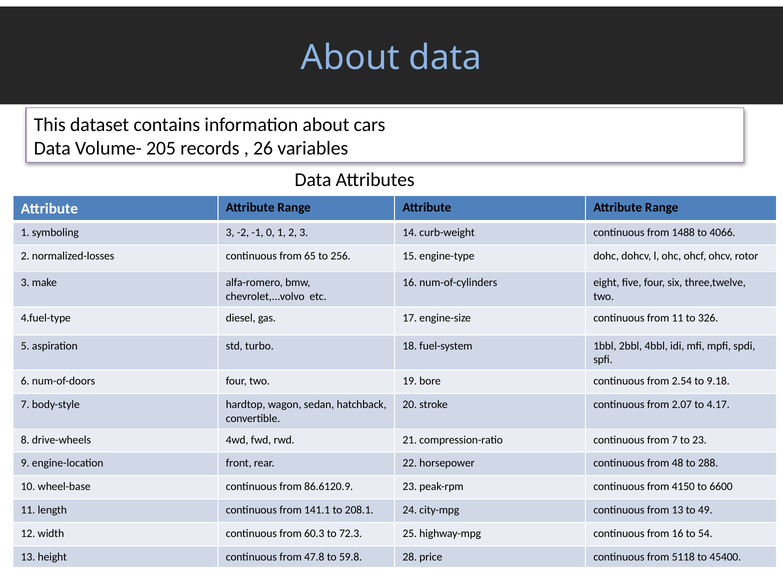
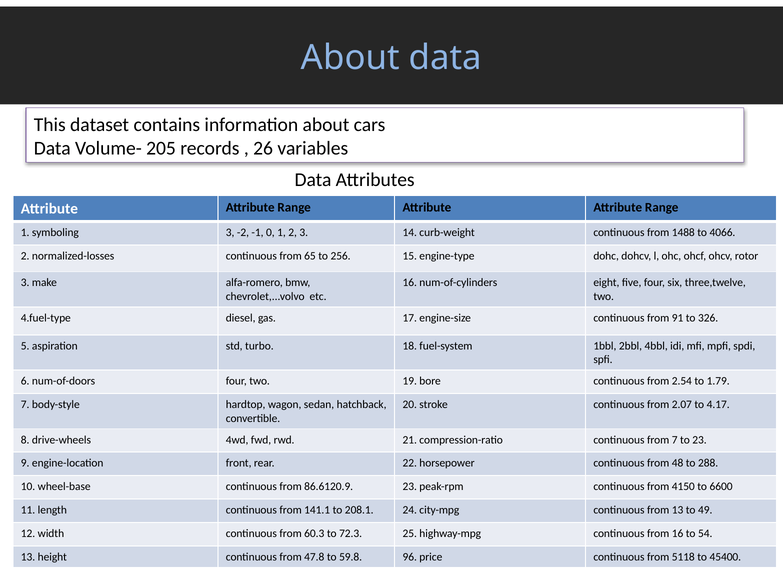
from 11: 11 -> 91 (678, 318)
9.18: 9.18 -> 1.79 (718, 381)
28: 28 -> 96 (410, 557)
